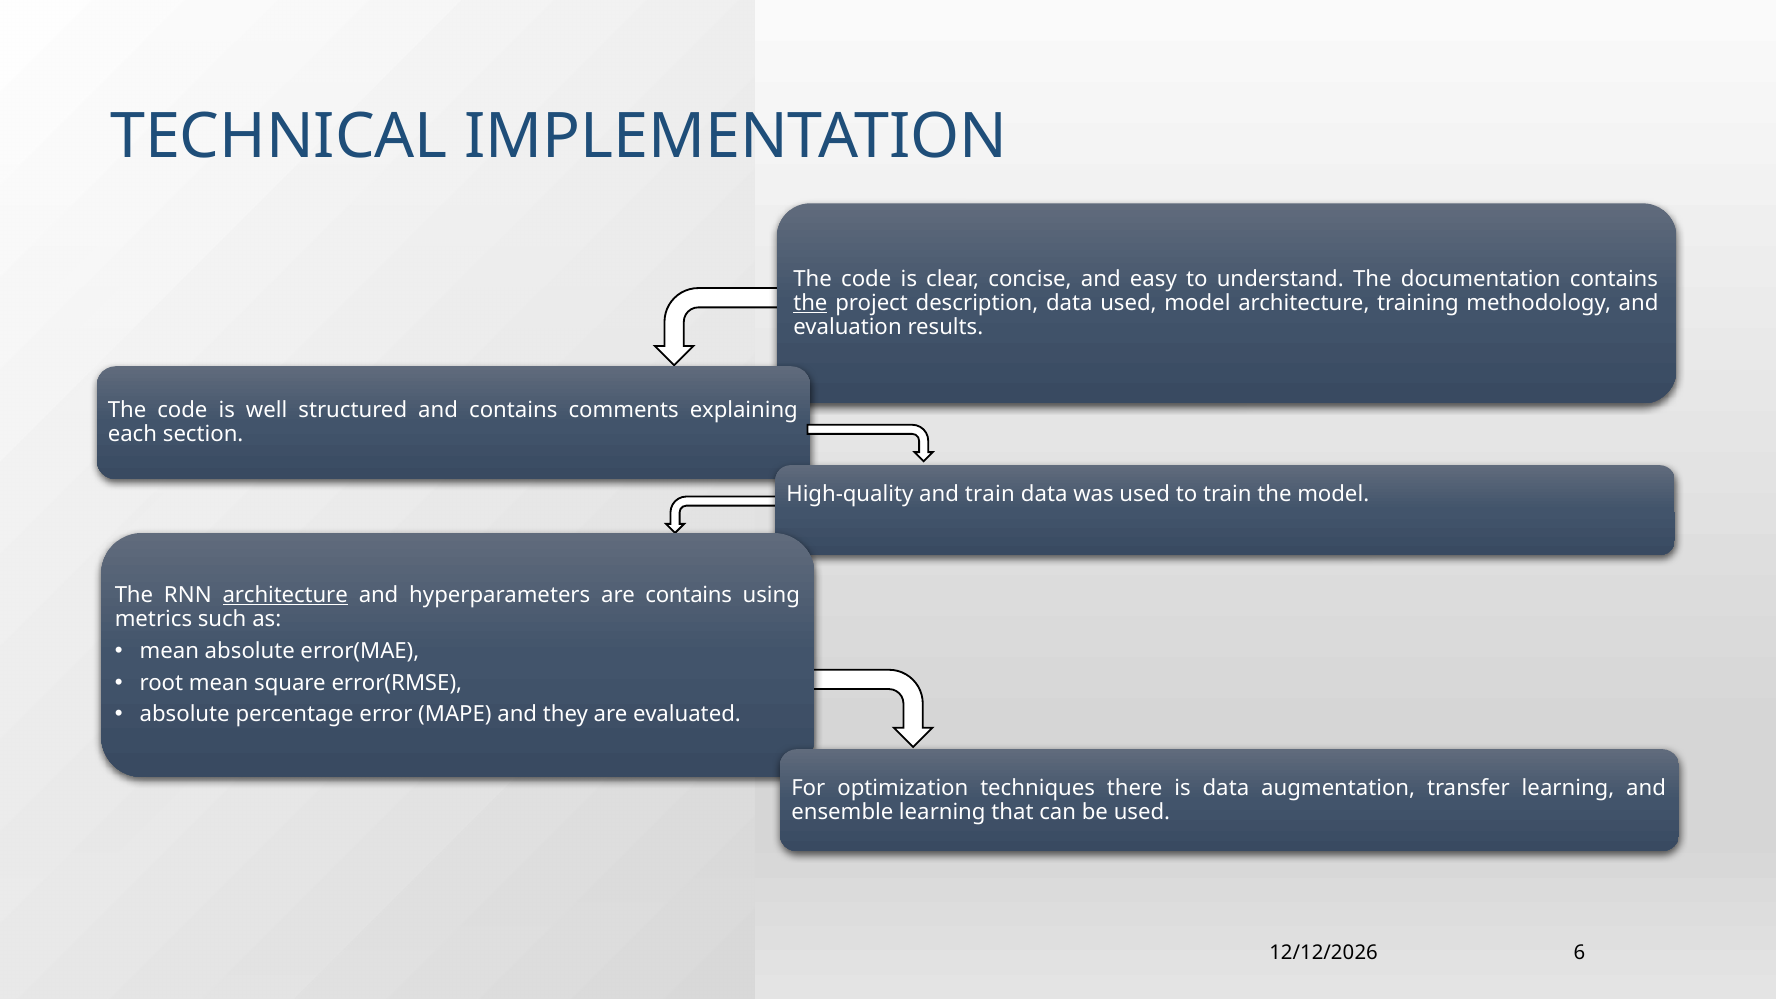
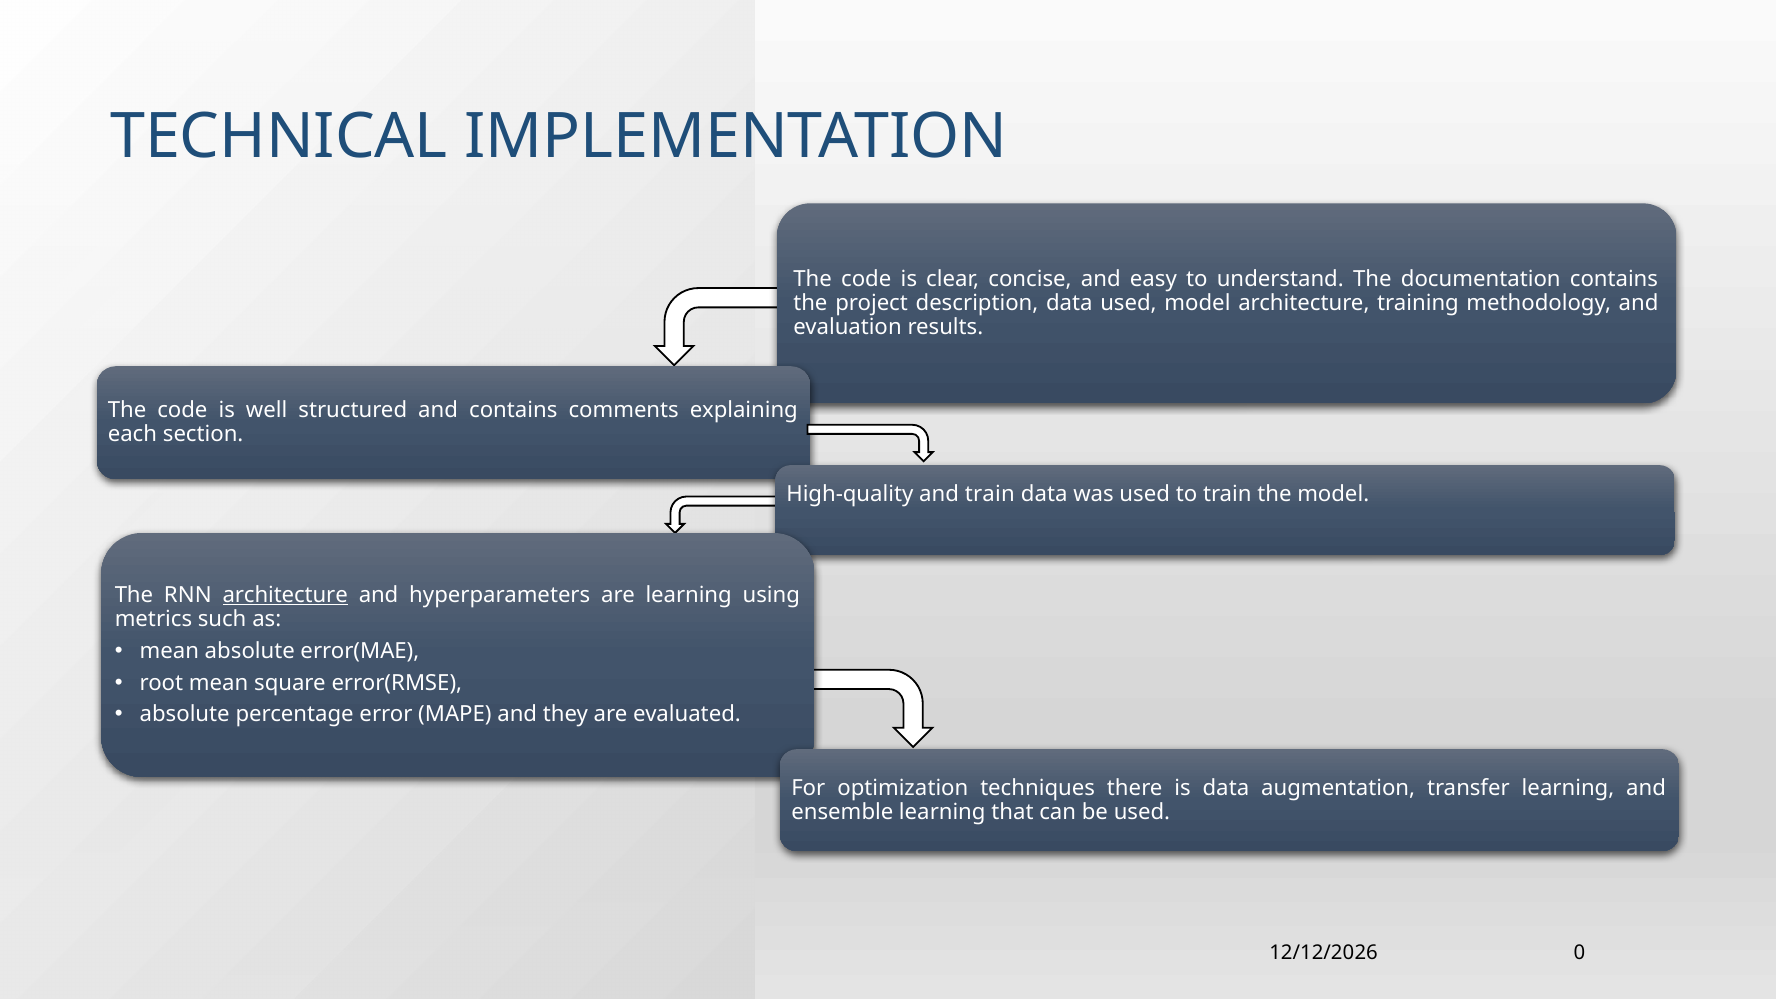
the underline: present -> none (810, 303)
are contains: contains -> learning (689, 595)
6: 6 -> 0 (1580, 954)
